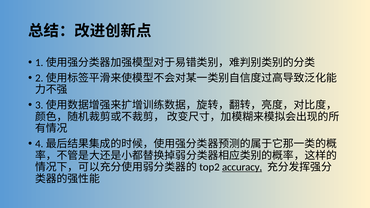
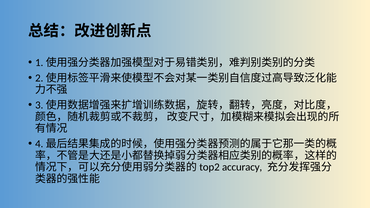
accuracy underline: present -> none (242, 167)
